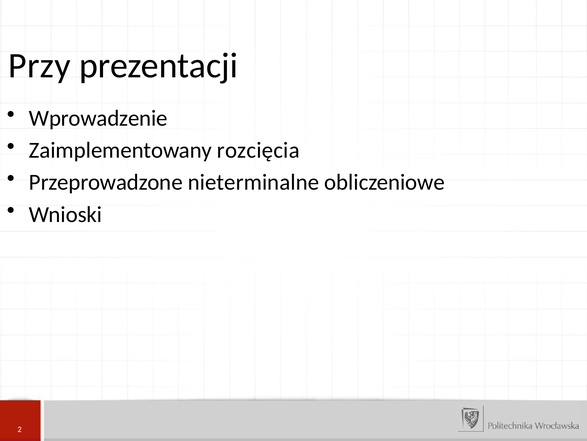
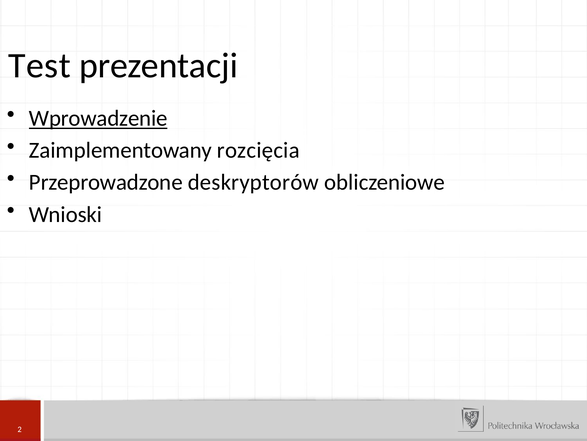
Przy: Przy -> Test (39, 65)
Wprowadzenie underline: none -> present (98, 118)
nieterminalne: nieterminalne -> deskryptorów (253, 182)
